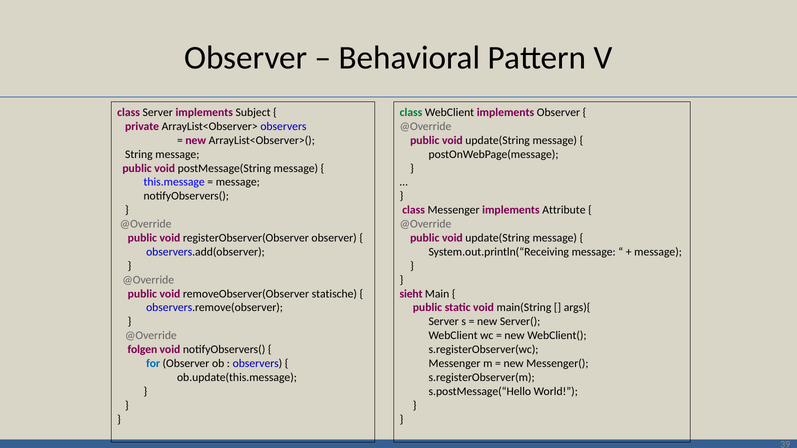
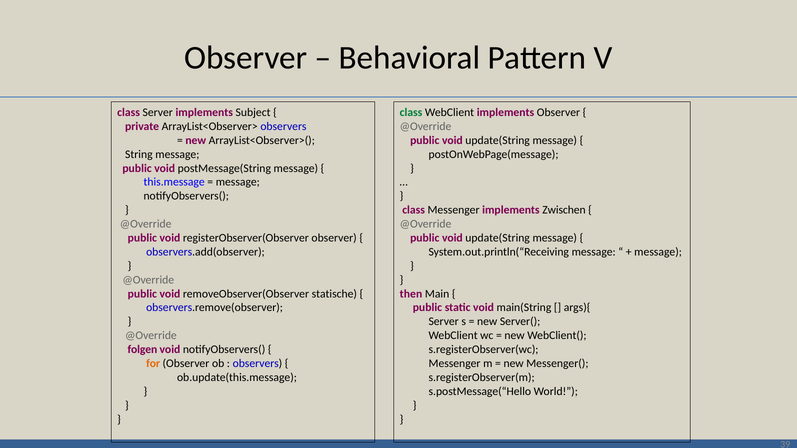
Attribute: Attribute -> Zwischen (564, 210)
sieht: sieht -> then (411, 294)
for colour: blue -> orange (153, 364)
